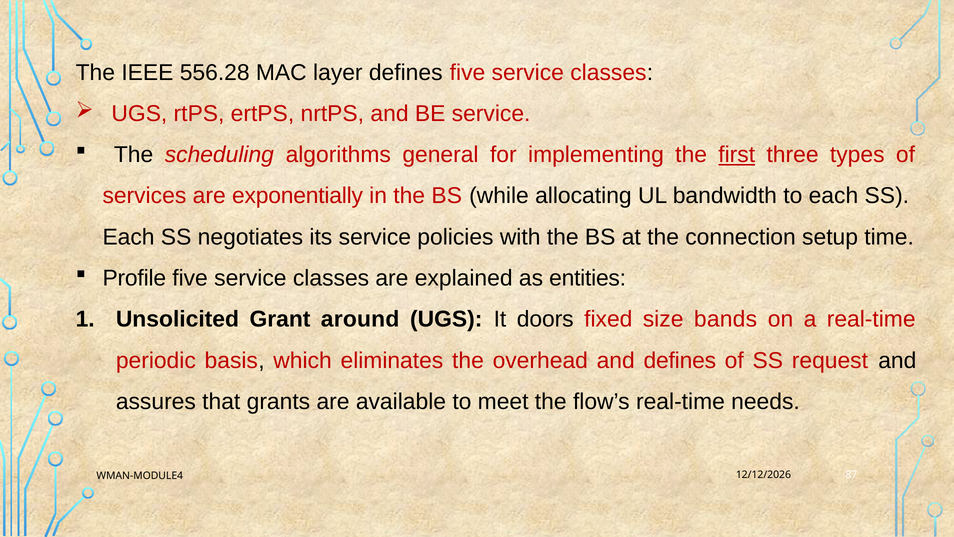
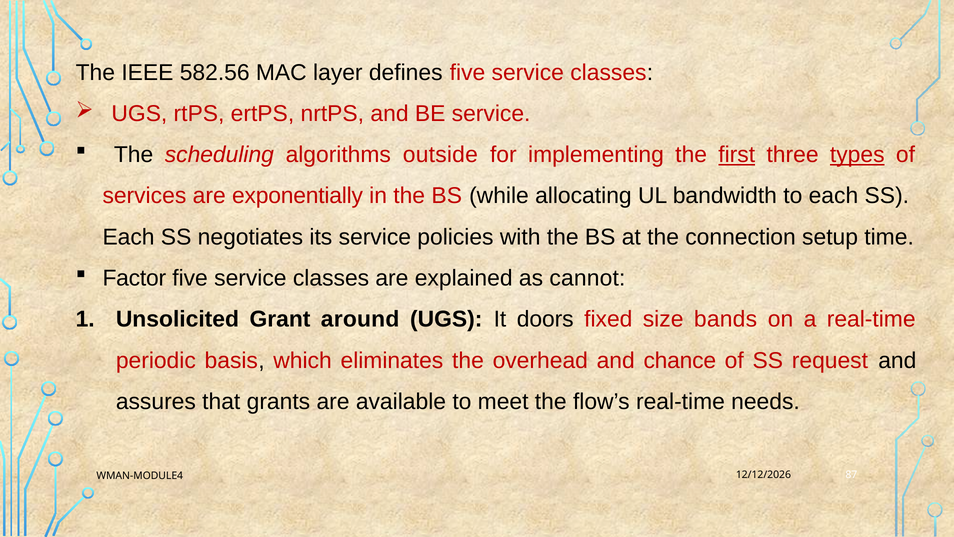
556.28: 556.28 -> 582.56 (215, 73)
general: general -> outside (440, 155)
types underline: none -> present (857, 155)
Profile: Profile -> Factor (134, 278)
entities: entities -> cannot (587, 278)
and defines: defines -> chance (680, 360)
